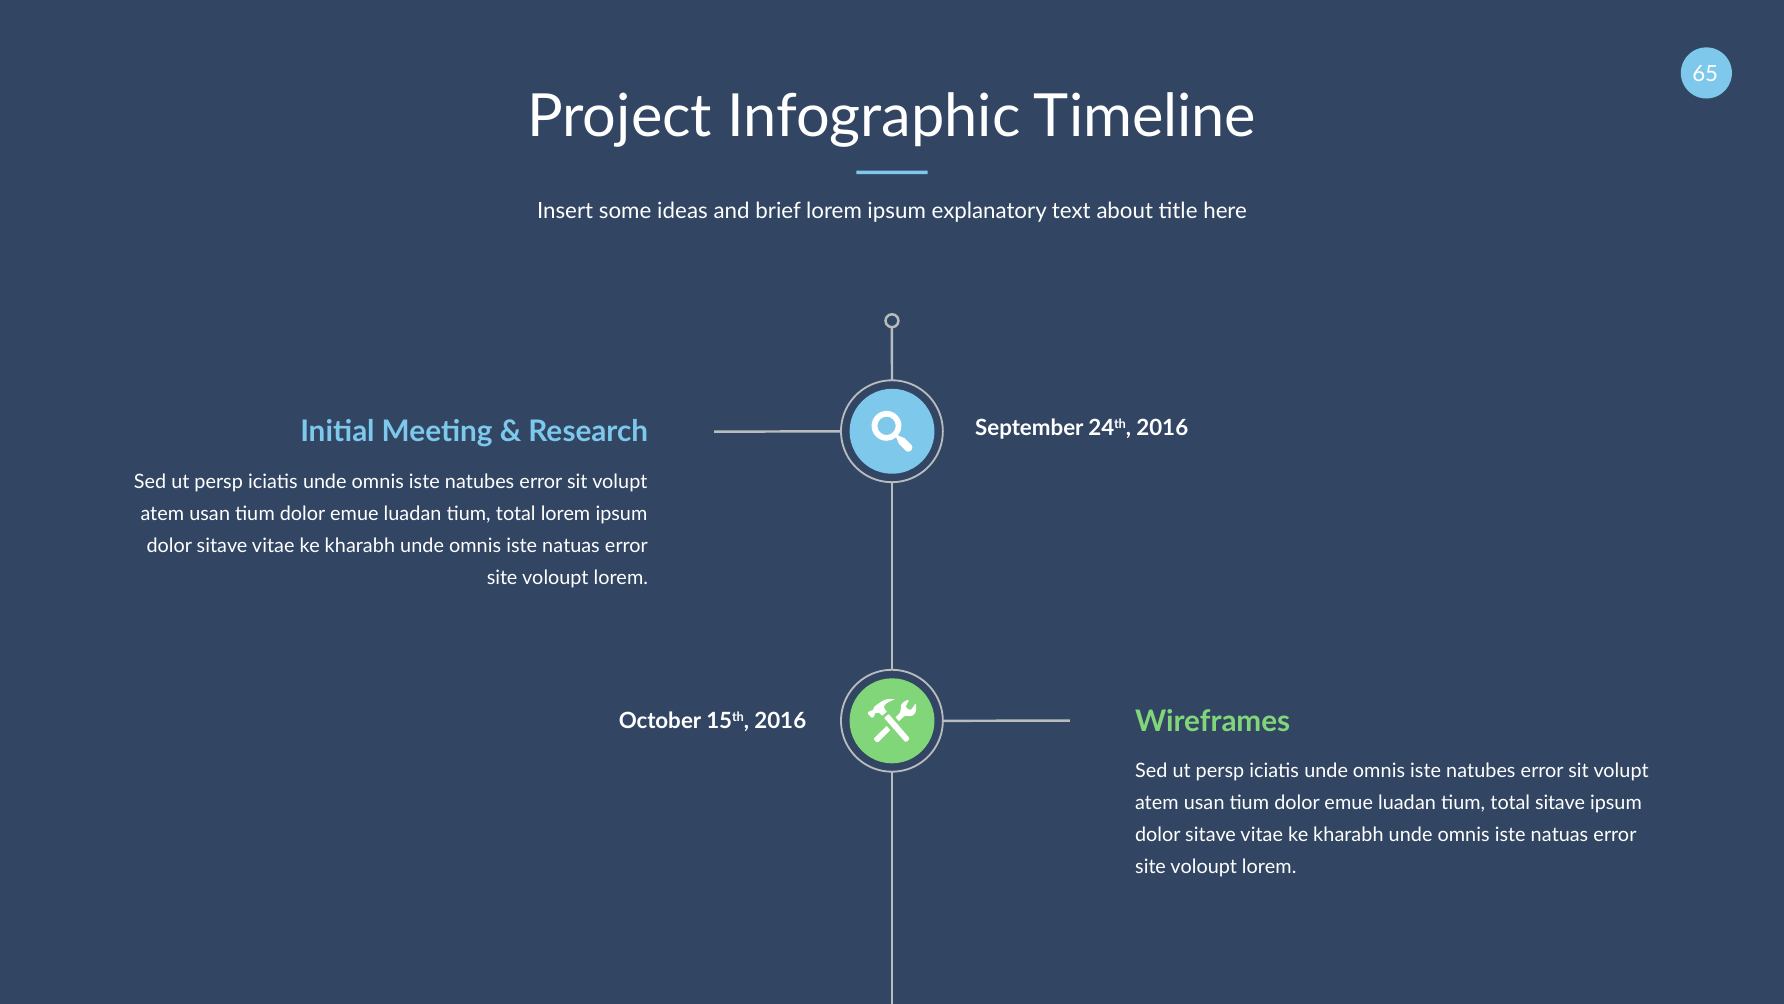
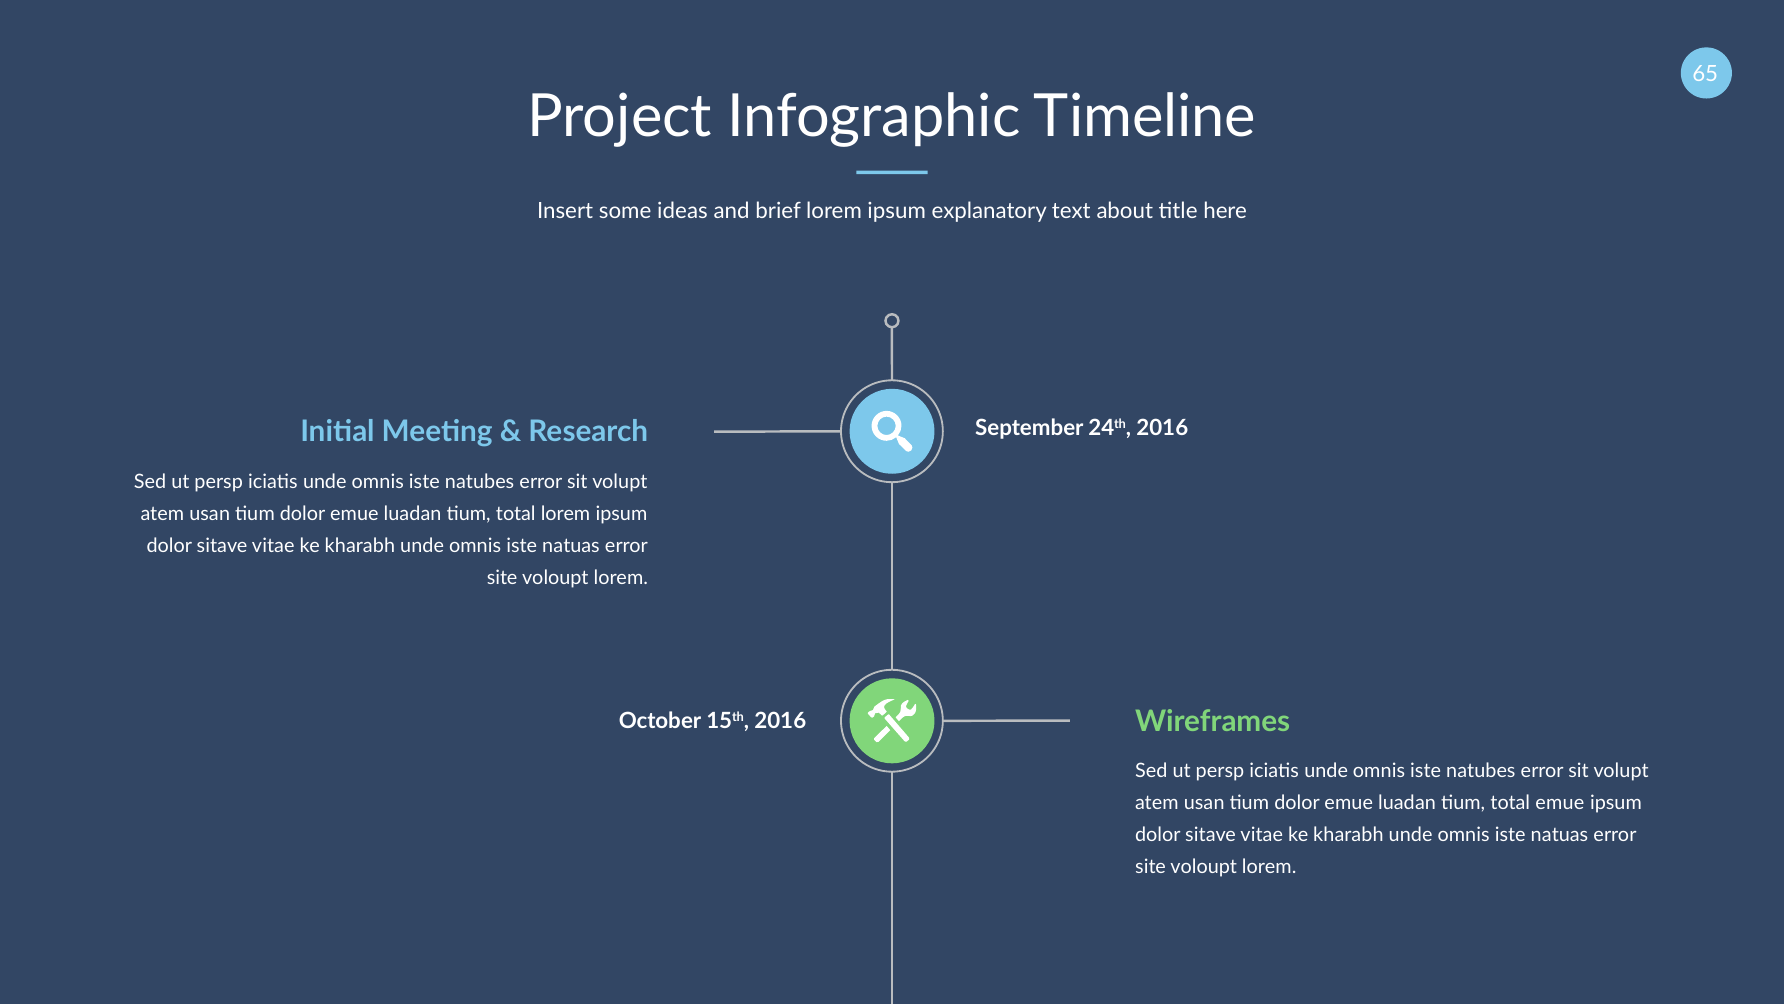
total sitave: sitave -> emue (1560, 803)
